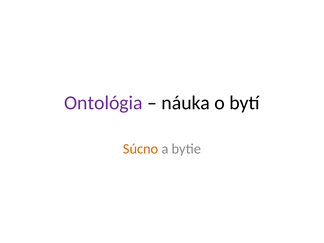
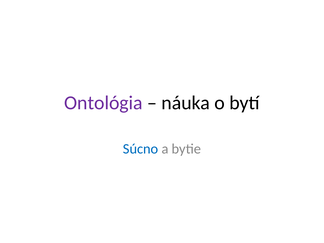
Súcno colour: orange -> blue (141, 149)
